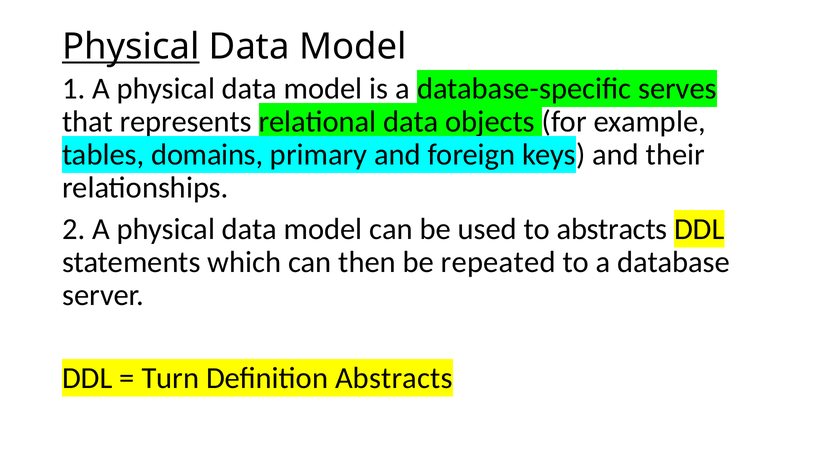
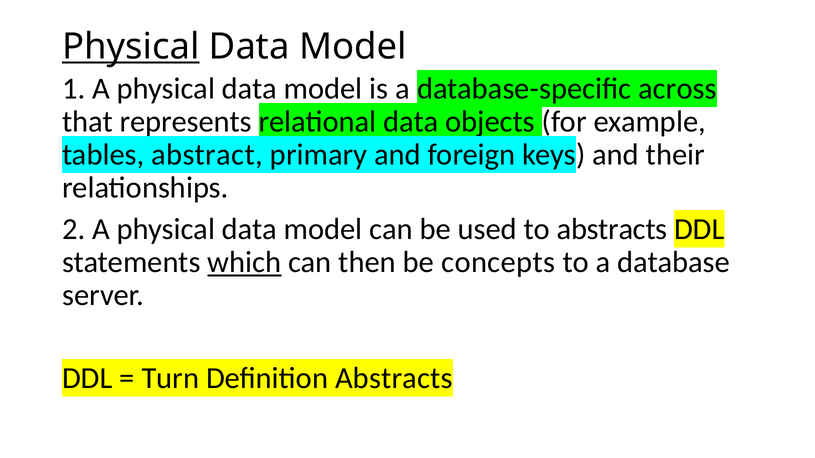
serves: serves -> across (677, 89)
domains: domains -> abstract (207, 155)
which underline: none -> present (244, 262)
repeated: repeated -> concepts (498, 262)
